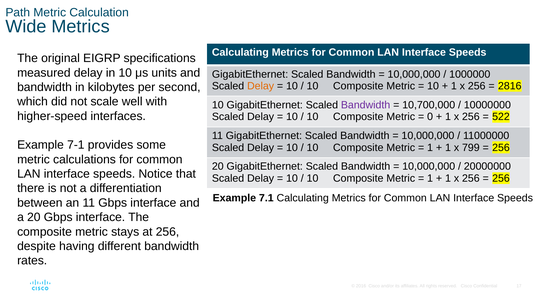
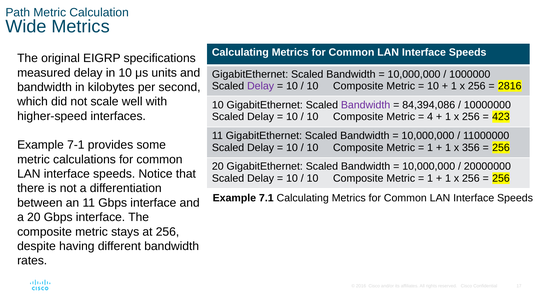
Delay colour: orange -> purple (261, 86)
10,700,000: 10,700,000 -> 84,394,086 (429, 105)
0: 0 -> 4 (430, 117)
522: 522 -> 423 (501, 117)
799: 799 -> 356 (471, 148)
